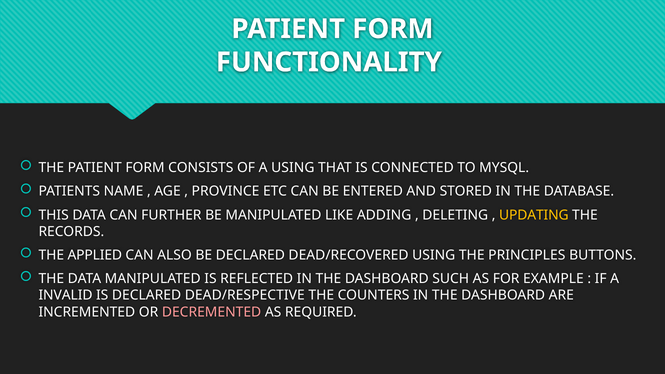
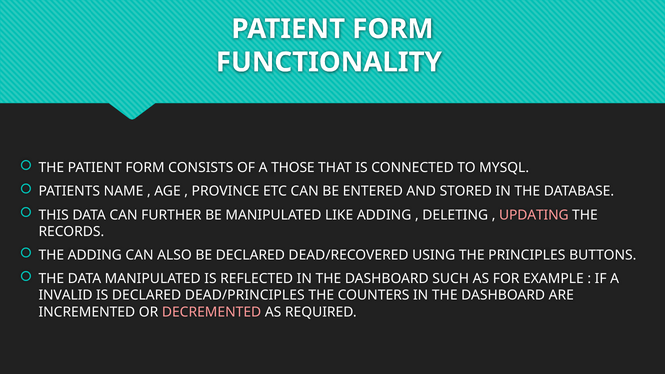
A USING: USING -> THOSE (293, 168)
UPDATING colour: yellow -> pink (534, 215)
THE APPLIED: APPLIED -> ADDING (95, 255)
DEAD/RESPECTIVE: DEAD/RESPECTIVE -> DEAD/PRINCIPLES (245, 295)
